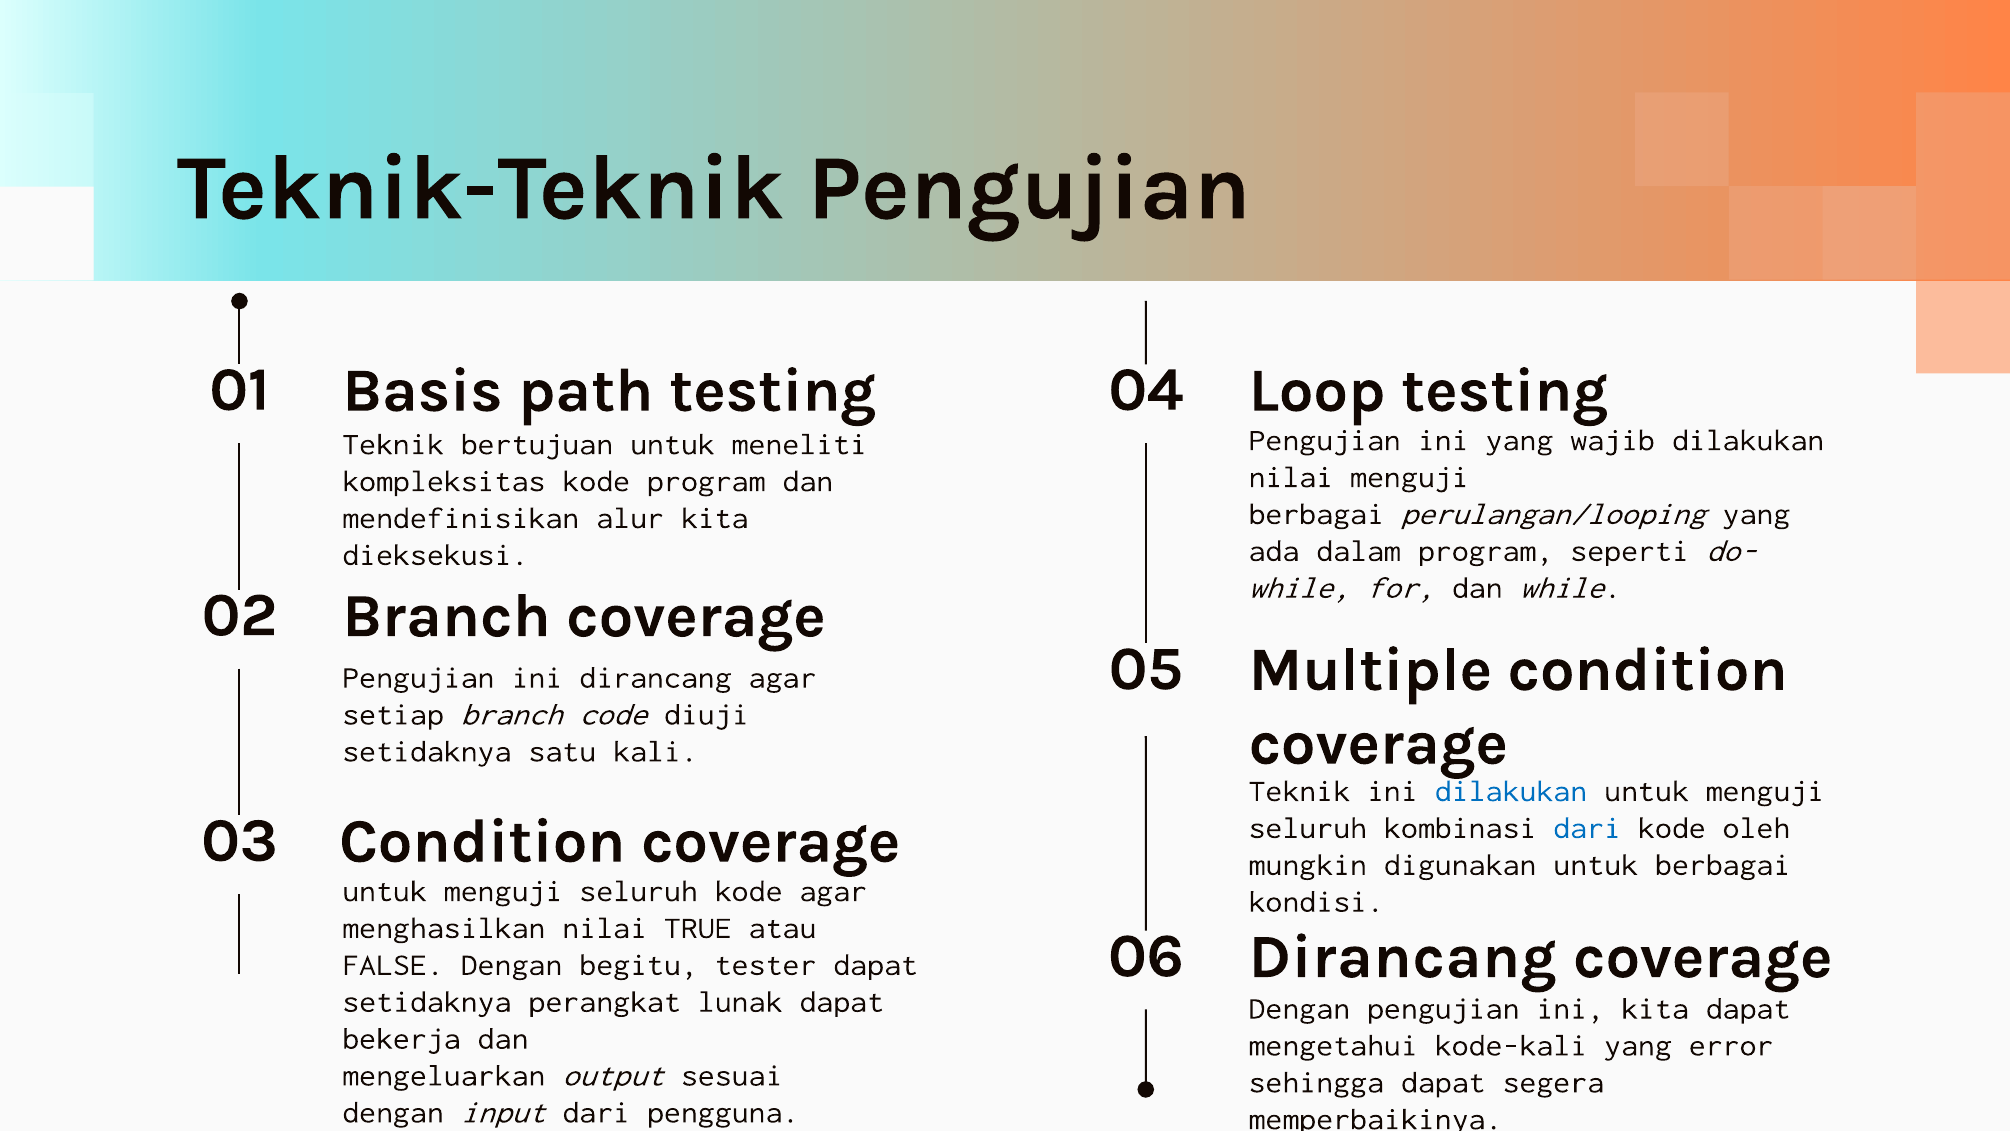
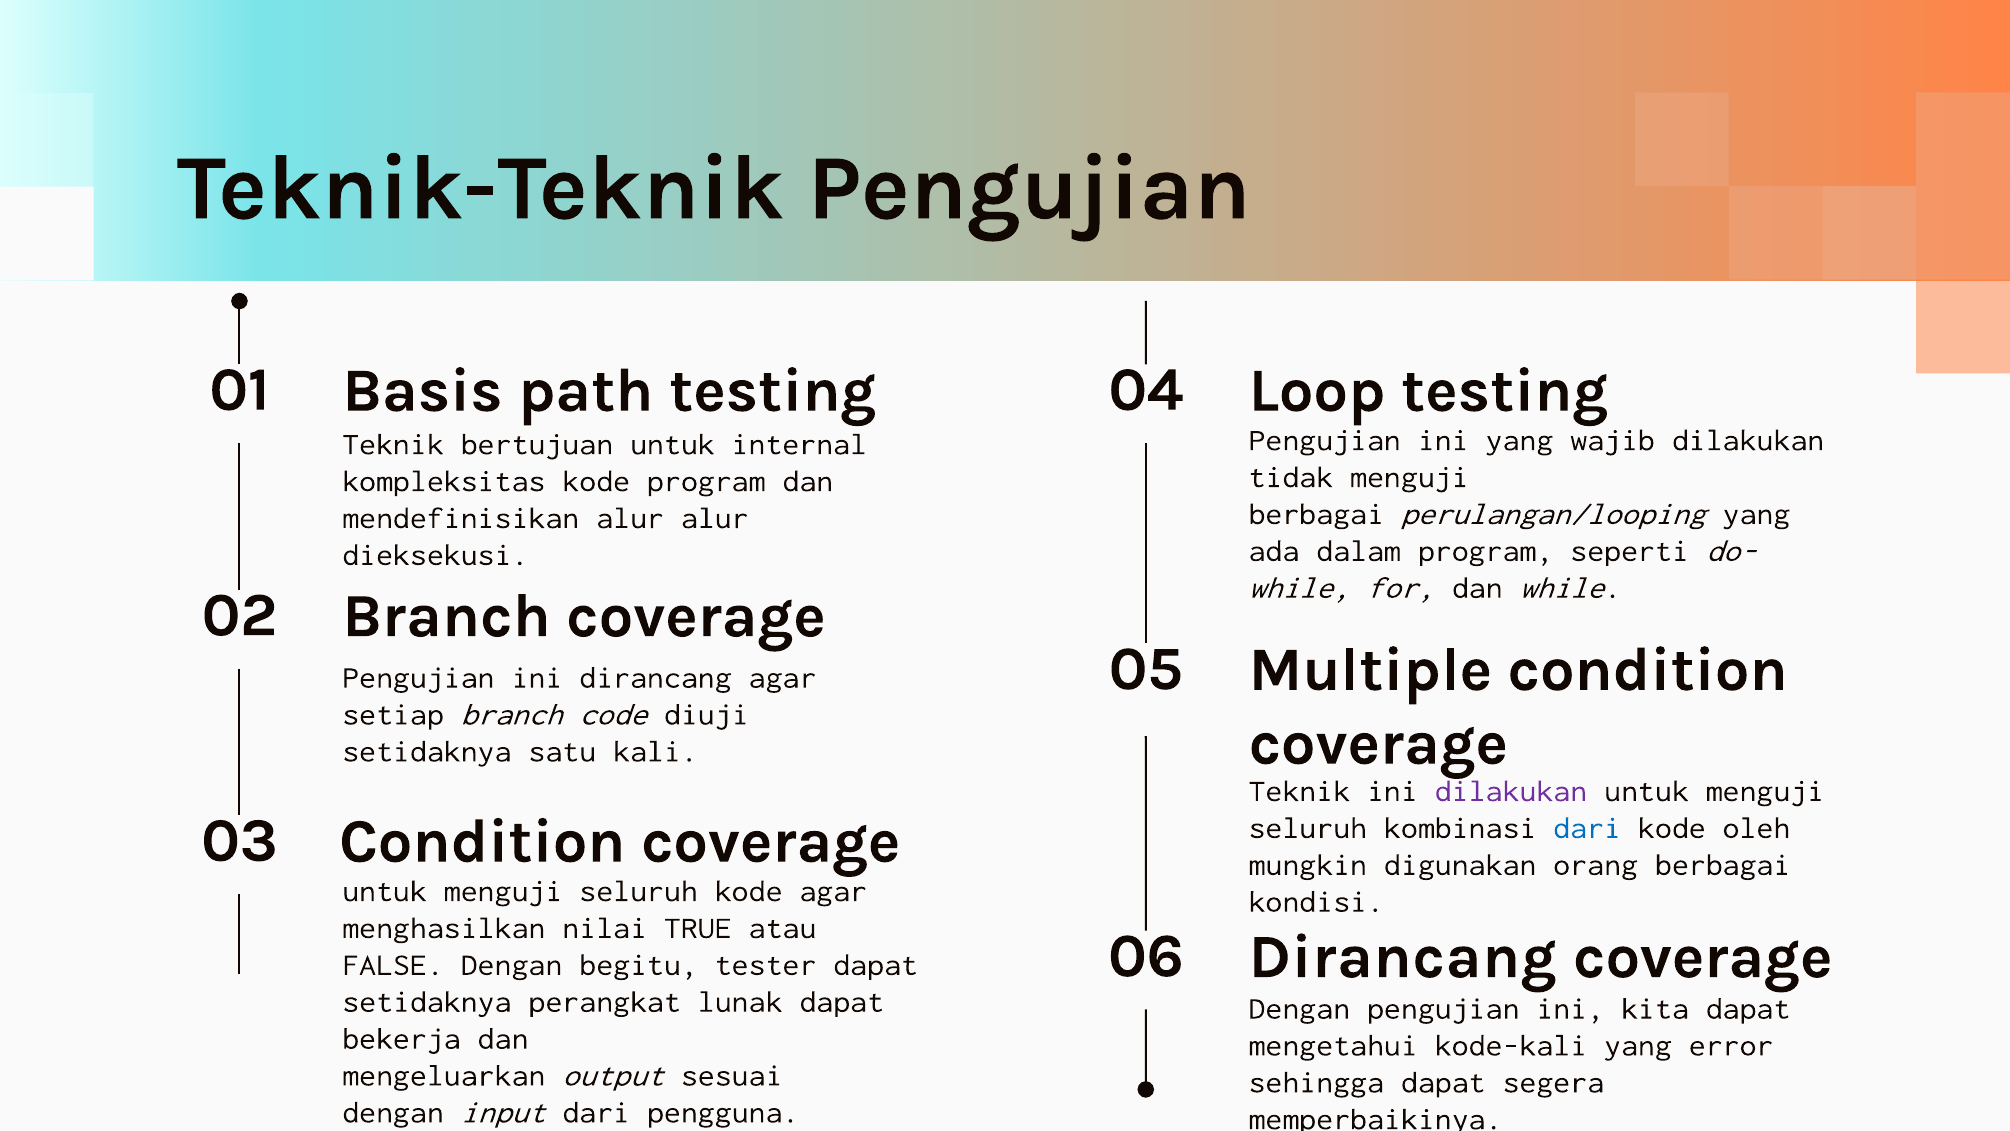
meneliti: meneliti -> internal (799, 444)
nilai: nilai -> tidak (1291, 477)
alur kita: kita -> alur (715, 518)
dilakukan colour: blue -> purple (1511, 791)
digunakan untuk: untuk -> orang (1596, 864)
